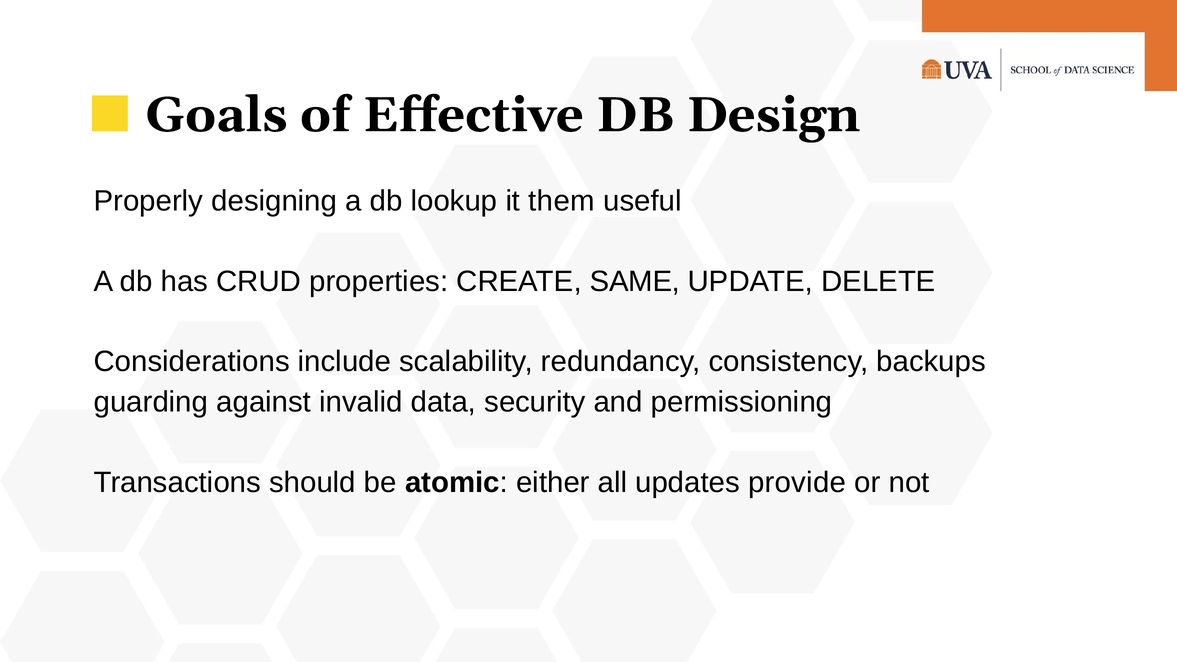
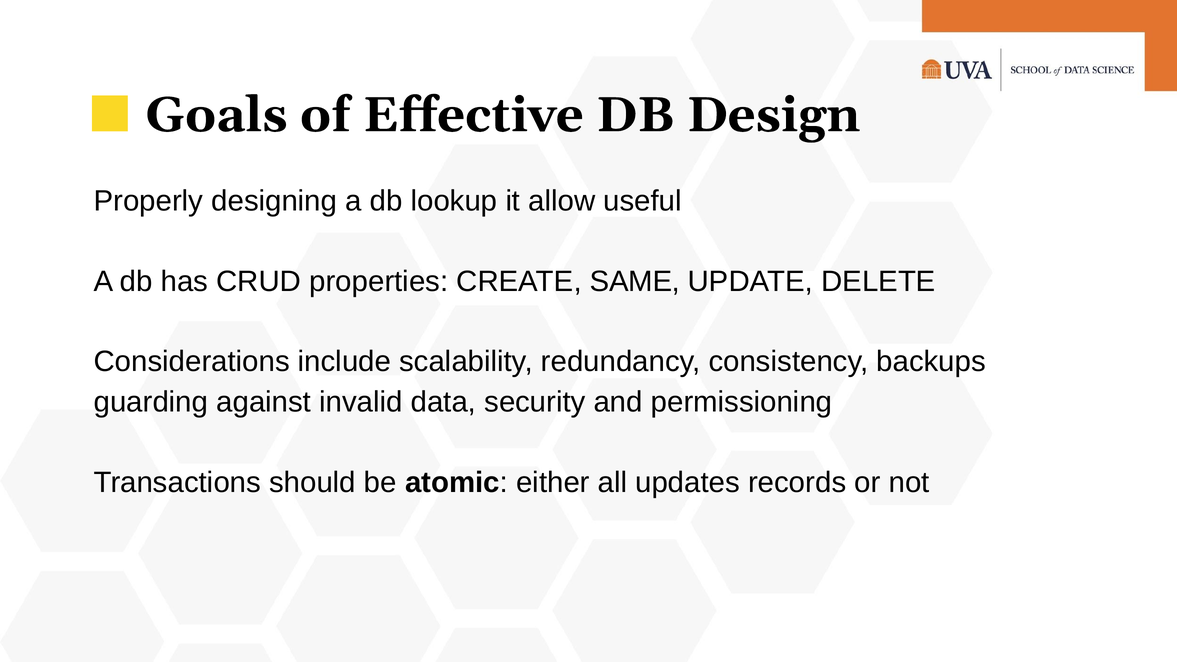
them: them -> allow (562, 201)
provide: provide -> records (797, 482)
